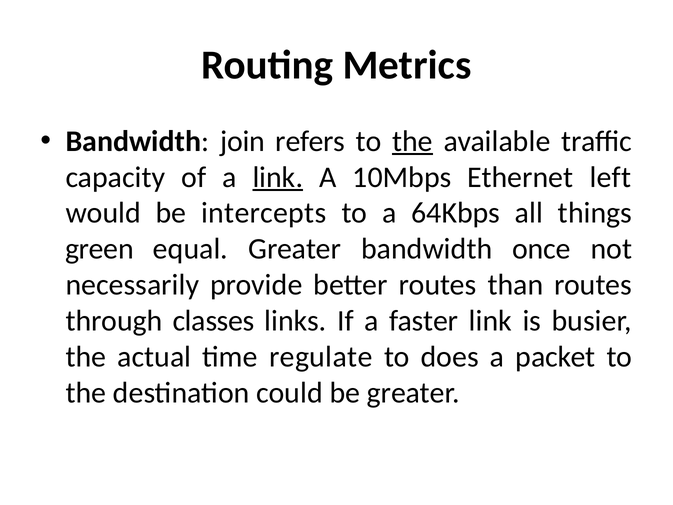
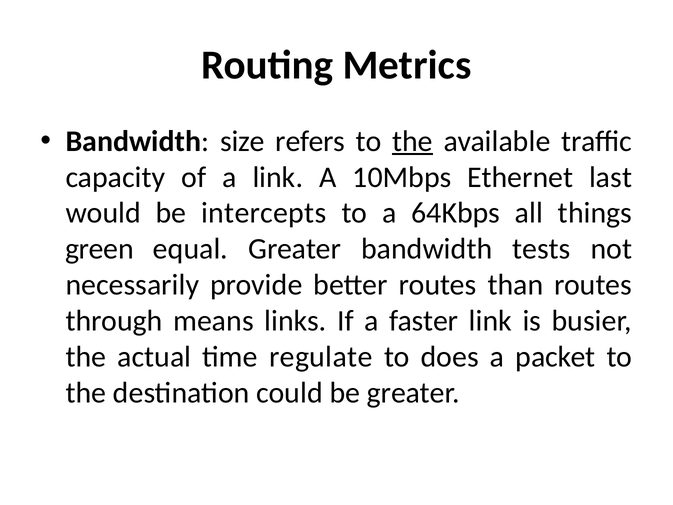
join: join -> size (243, 141)
link underline: present -> none (278, 177)
left: left -> last (611, 177)
once: once -> tests (541, 249)
classes: classes -> means (213, 321)
